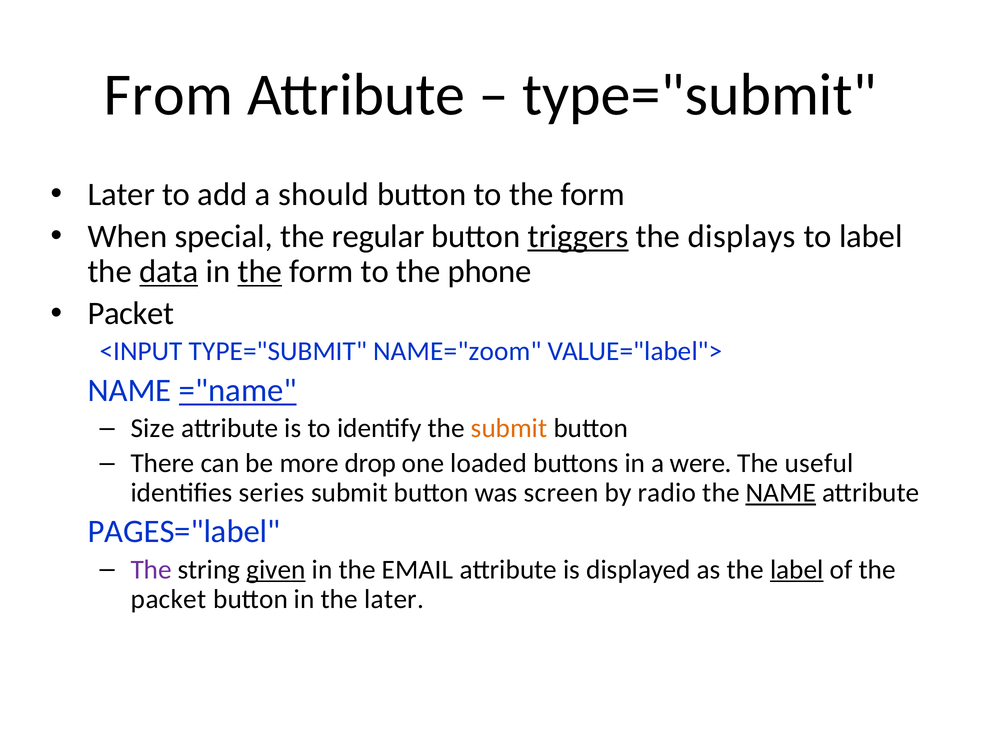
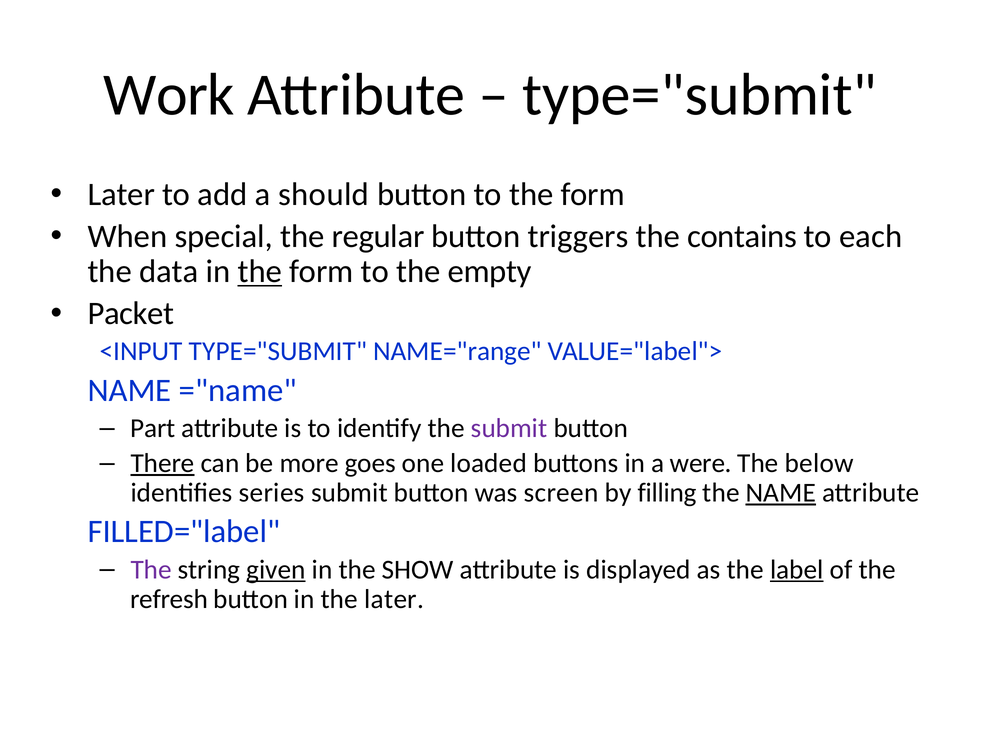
From: From -> Work (169, 95)
triggers underline: present -> none (578, 236)
displays: displays -> contains (742, 236)
to label: label -> each (871, 236)
data underline: present -> none (169, 271)
phone: phone -> empty (490, 271)
NAME="zoom: NAME="zoom -> NAME="range (457, 351)
="name underline: present -> none (238, 390)
Size: Size -> Part (153, 428)
submit colour: orange -> purple (509, 428)
There underline: none -> present (163, 463)
drop: drop -> goes (370, 463)
useful: useful -> below (819, 463)
radio: radio -> filling (667, 492)
PAGES="label: PAGES="label -> FILLED="label (184, 531)
EMAIL: EMAIL -> SHOW (418, 569)
packet: packet -> refresh (169, 599)
